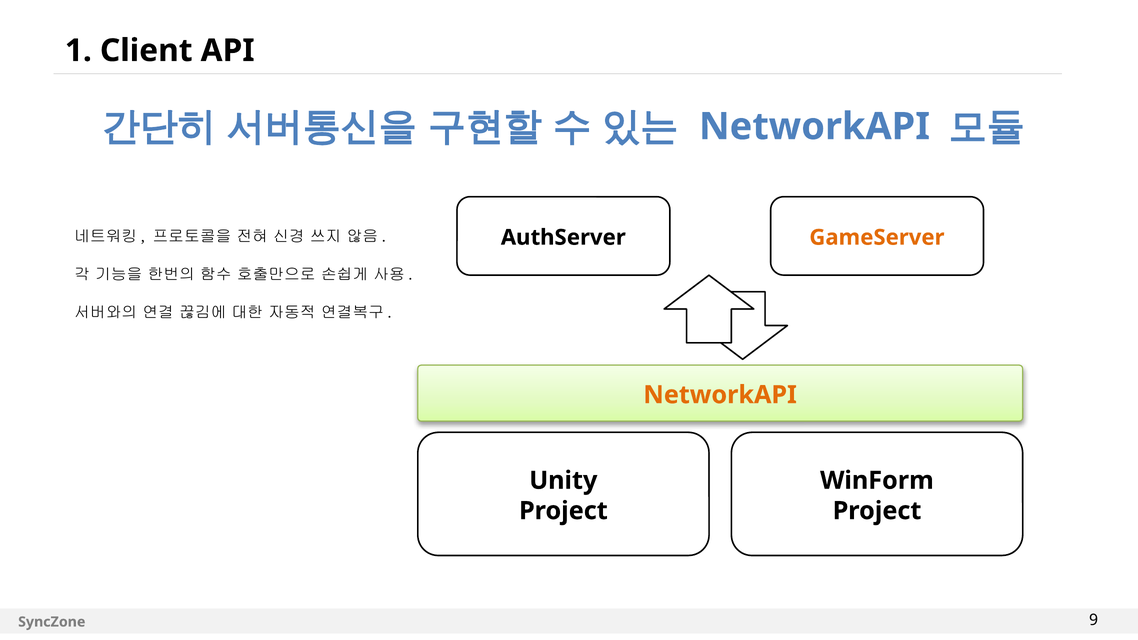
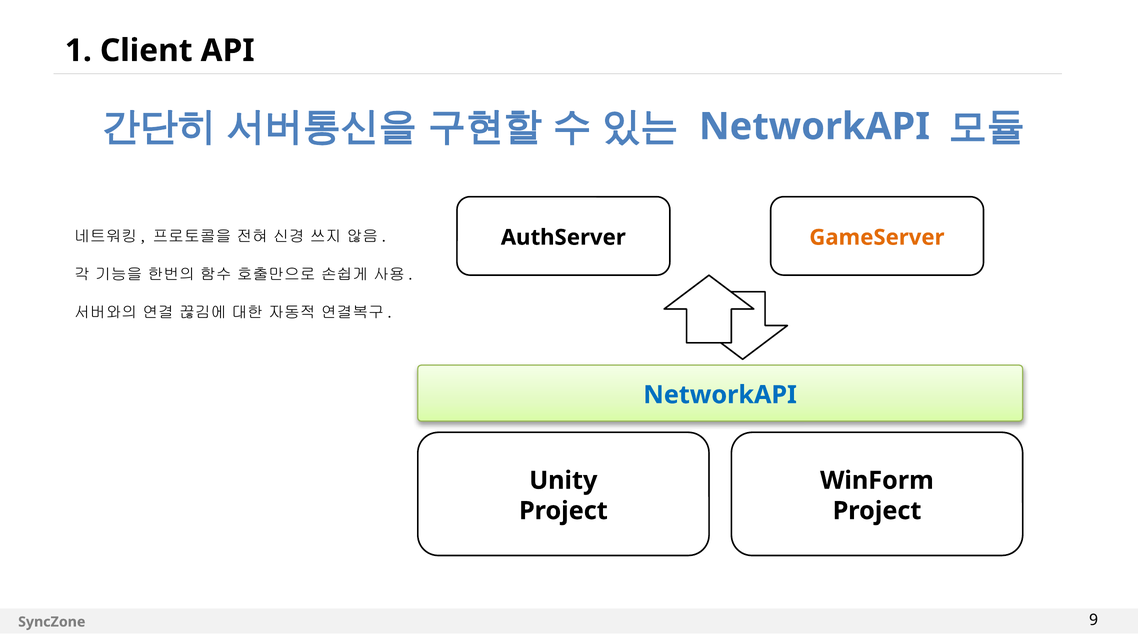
NetworkAPI colour: orange -> blue (720, 395)
